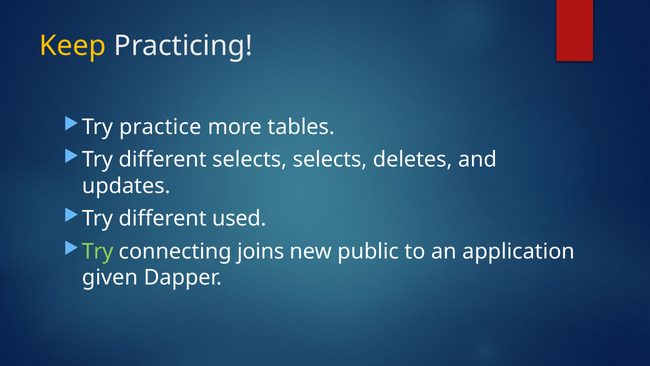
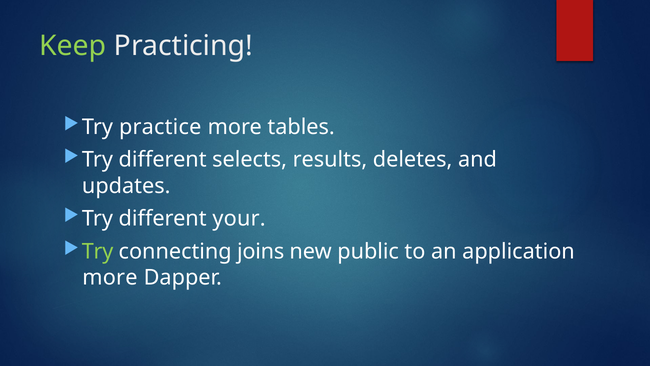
Keep colour: yellow -> light green (73, 46)
selects selects: selects -> results (330, 160)
used: used -> your (239, 218)
given: given -> more (110, 277)
